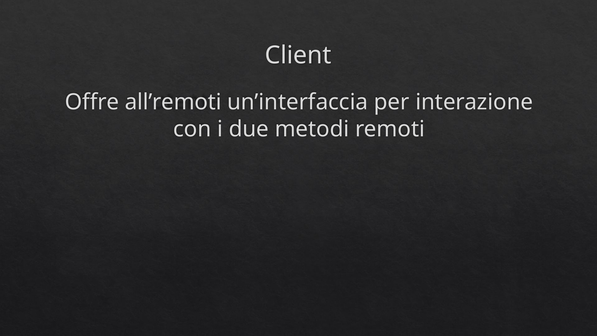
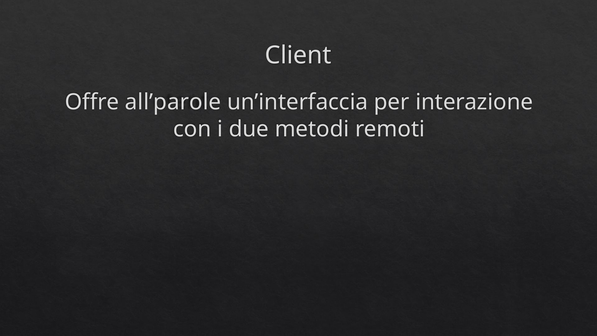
all’remoti: all’remoti -> all’parole (173, 102)
